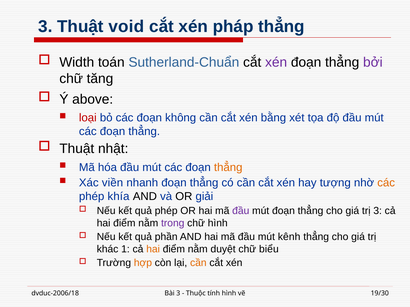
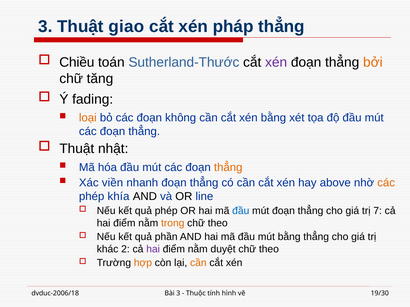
void: void -> giao (126, 26)
Width: Width -> Chiều (77, 62)
Sutherland-Chuẩn: Sutherland-Chuẩn -> Sutherland-Thước (184, 62)
bởi colour: purple -> orange (373, 62)
above: above -> fading (93, 99)
loại colour: red -> orange (88, 118)
tượng: tượng -> above (335, 183)
giải: giải -> line (204, 197)
đầu colour: purple -> blue (241, 211)
trị 3: 3 -> 7 (378, 211)
trong colour: purple -> orange (173, 223)
hình: hình -> theo (218, 223)
mút kênh: kênh -> bằng (289, 237)
1: 1 -> 2 (125, 249)
hai colour: orange -> purple (153, 249)
biểu: biểu -> theo (269, 249)
